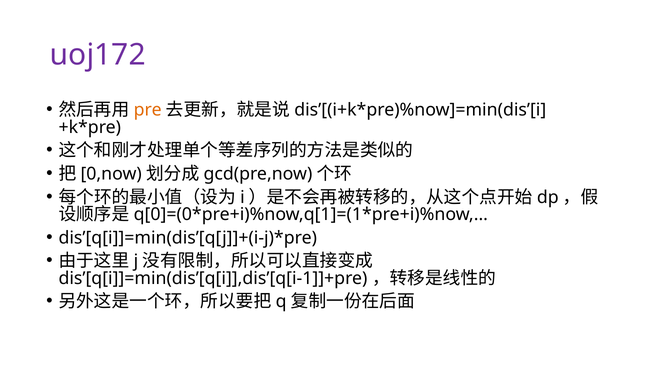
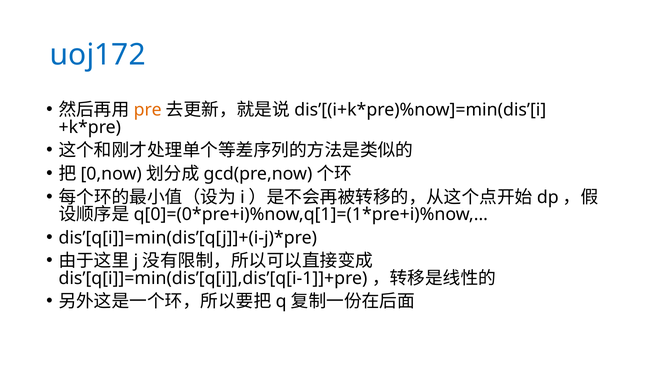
uoj172 colour: purple -> blue (98, 55)
